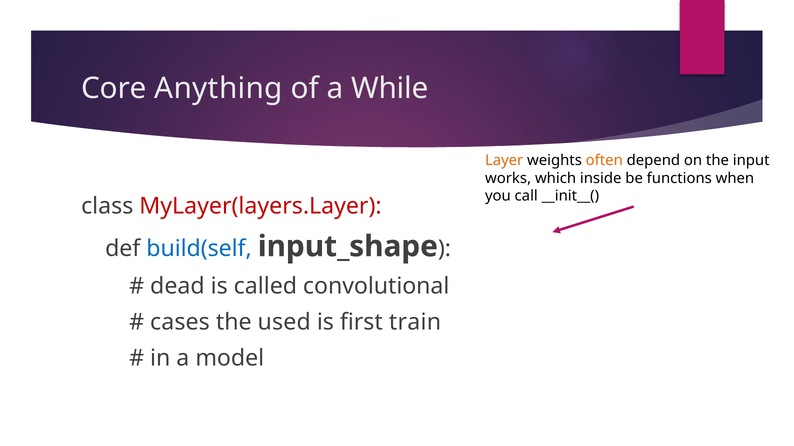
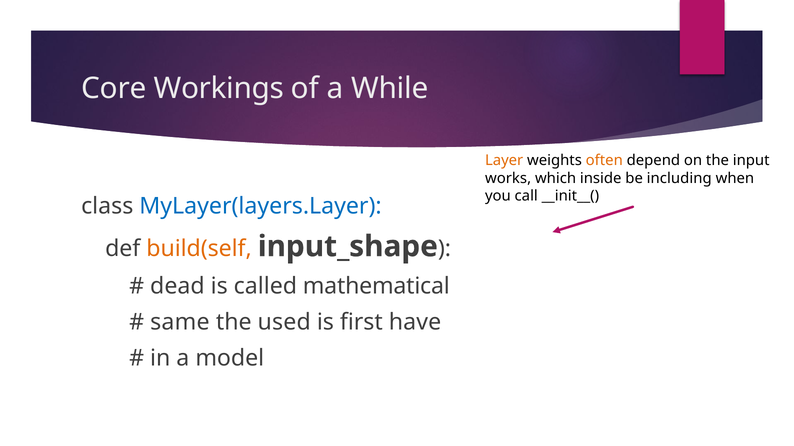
Anything: Anything -> Workings (219, 89)
functions: functions -> including (679, 178)
MyLayer(layers.Layer colour: red -> blue (260, 206)
build(self colour: blue -> orange (199, 249)
convolutional: convolutional -> mathematical (376, 286)
cases: cases -> same (180, 322)
train: train -> have (415, 322)
